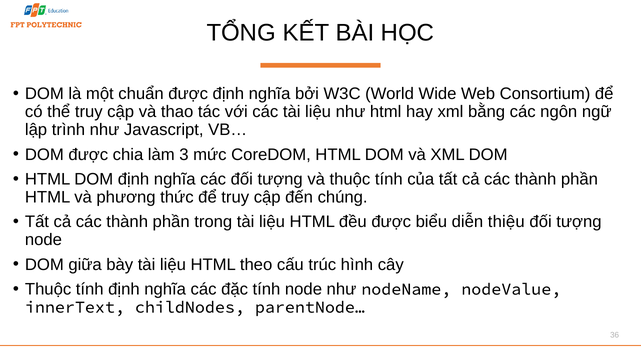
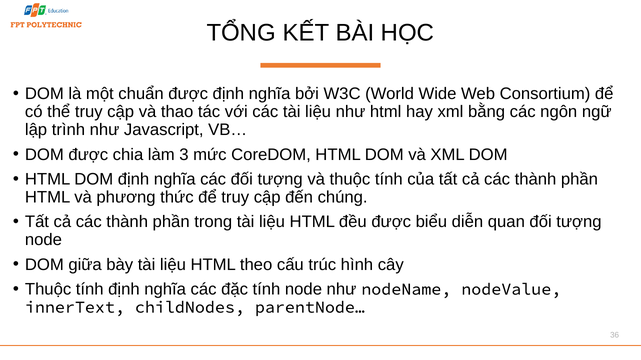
thiệu: thiệu -> quan (506, 222)
